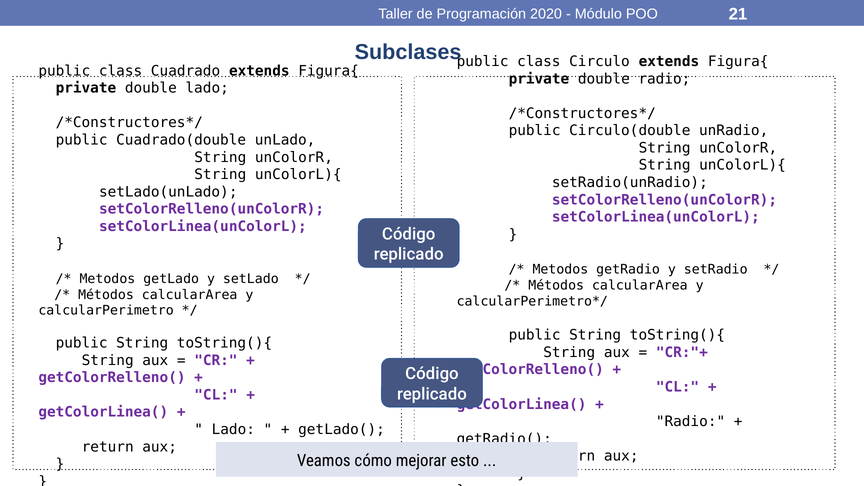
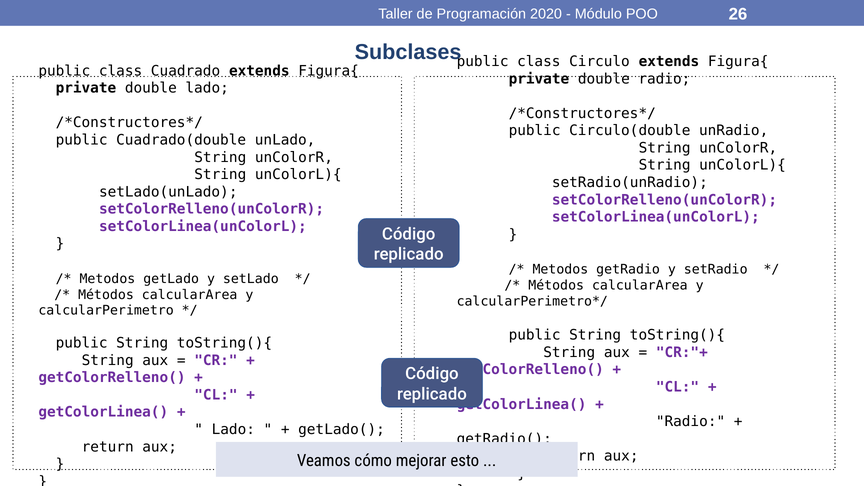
21: 21 -> 26 (738, 14)
